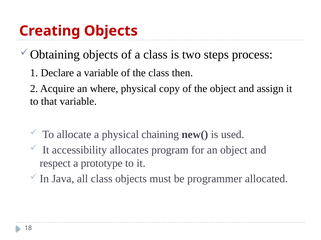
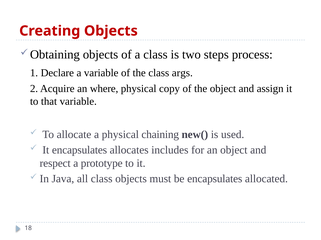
then: then -> args (182, 73)
It accessibility: accessibility -> encapsulates (80, 150)
program: program -> includes (170, 150)
be programmer: programmer -> encapsulates (215, 179)
